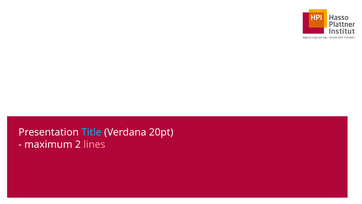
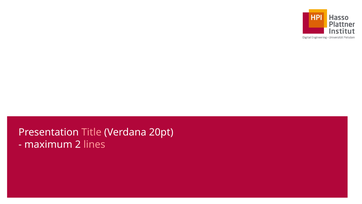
Title colour: light blue -> pink (91, 132)
